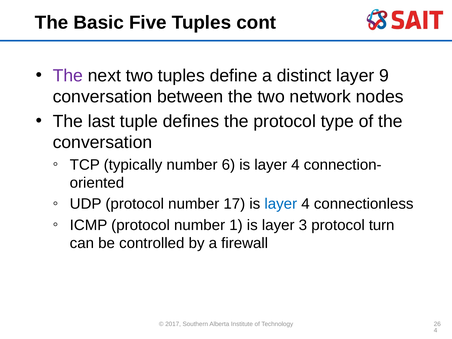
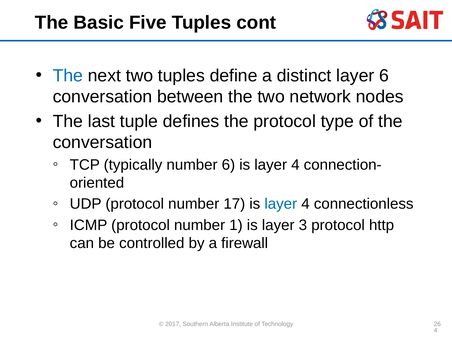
The colour: purple -> blue (68, 76)
layer 9: 9 -> 6 (384, 76)
turn: turn -> http (382, 225)
